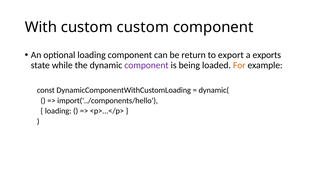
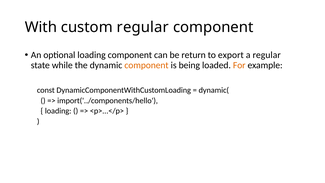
custom custom: custom -> regular (143, 27)
a exports: exports -> regular (267, 55)
component colour: purple -> orange (146, 65)
